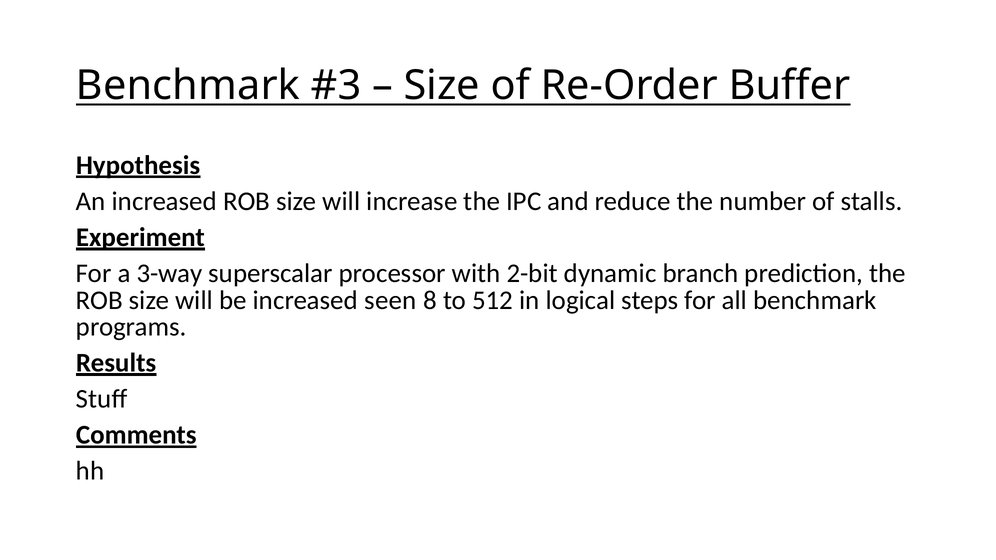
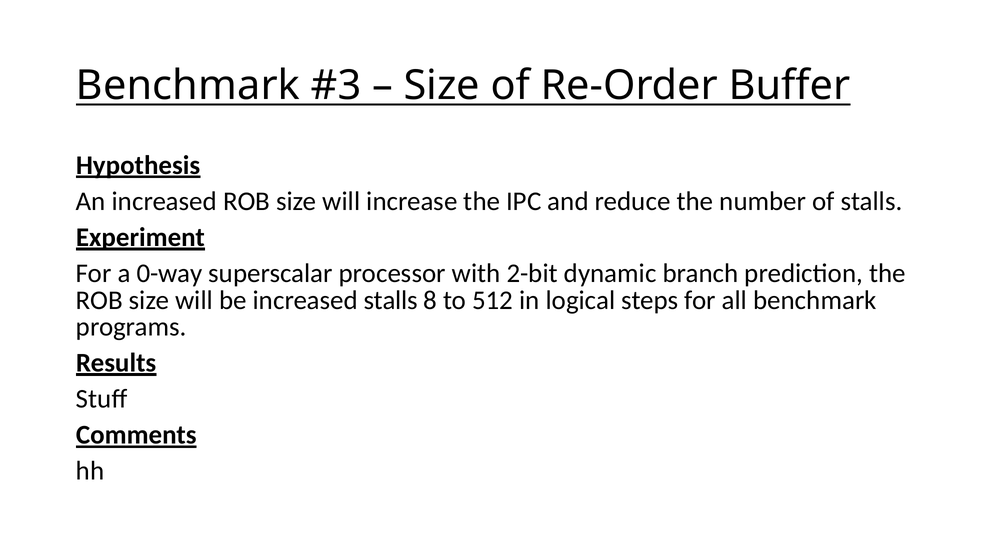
3-way: 3-way -> 0-way (169, 274)
increased seen: seen -> stalls (391, 300)
